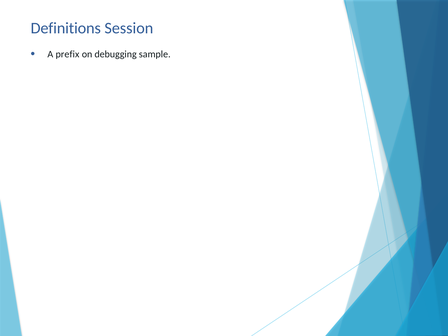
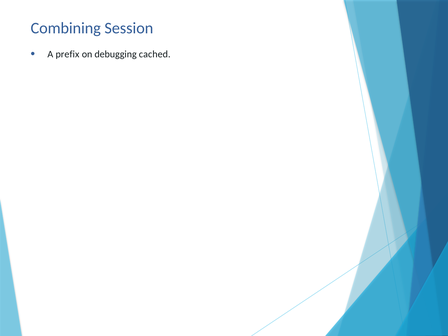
Definitions: Definitions -> Combining (66, 28)
sample: sample -> cached (155, 54)
